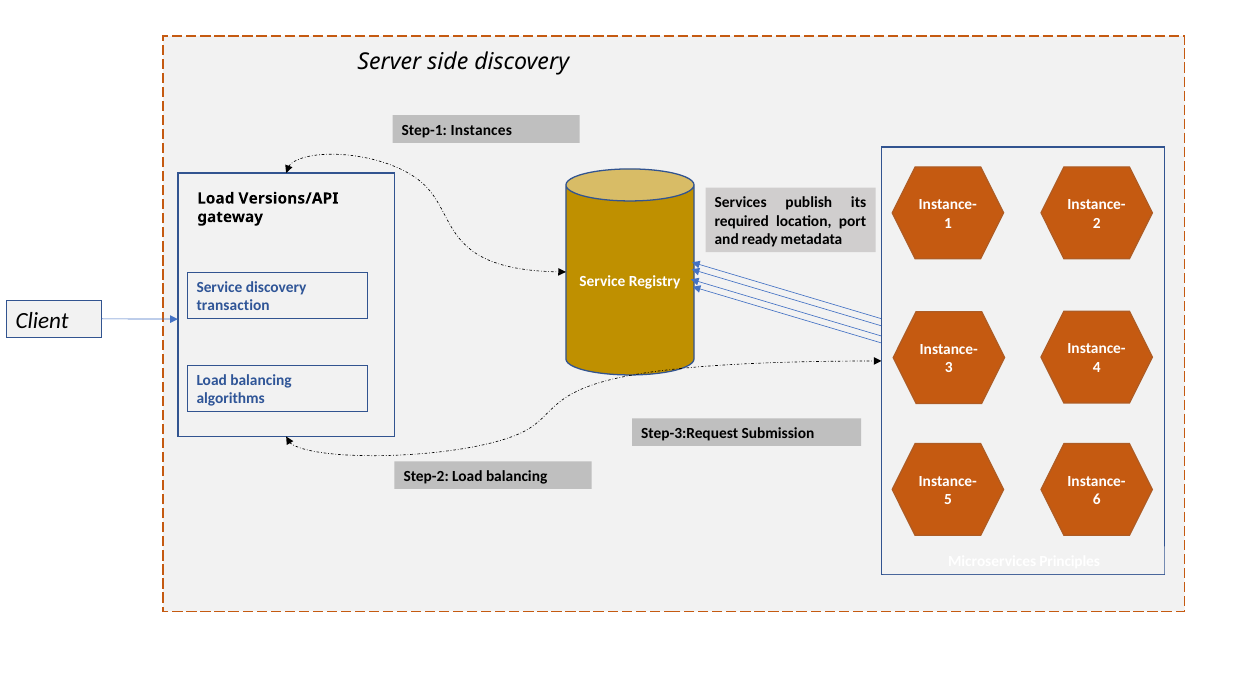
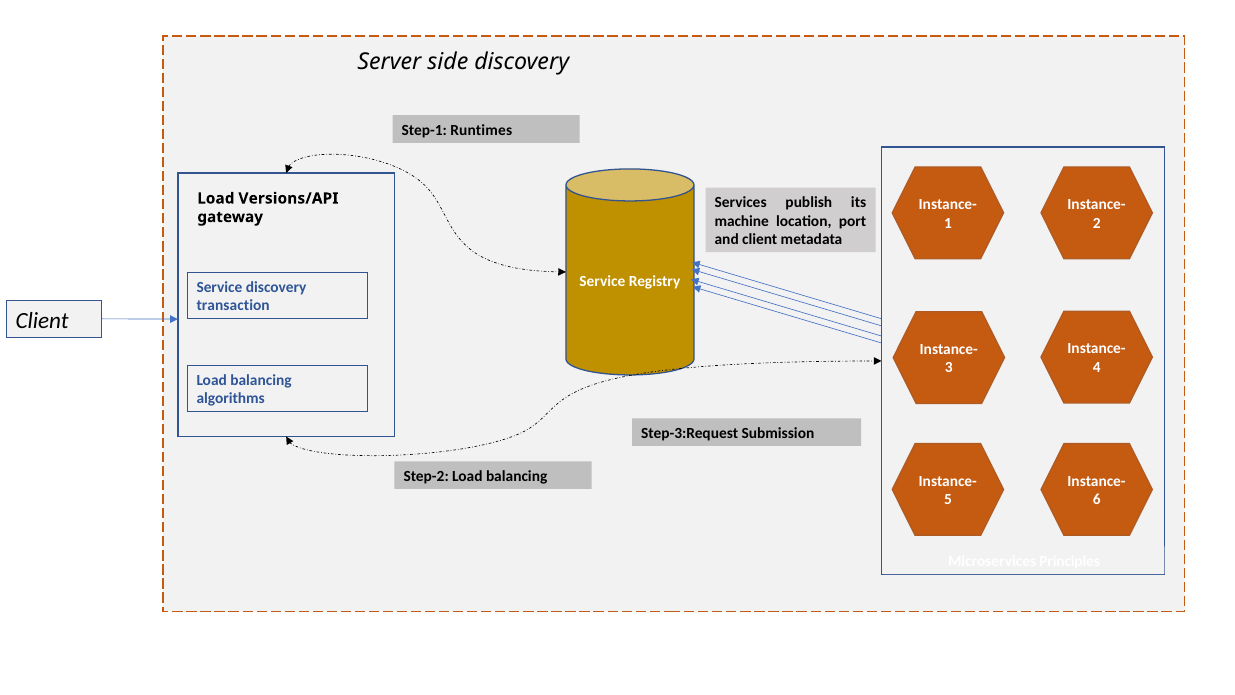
Instances: Instances -> Runtimes (481, 130)
required: required -> machine (742, 221)
and ready: ready -> client (760, 239)
